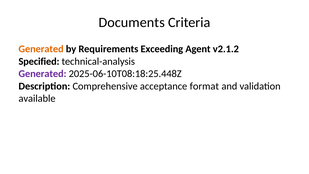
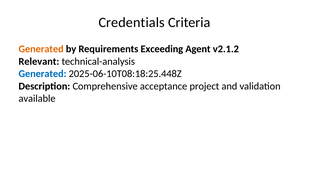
Documents: Documents -> Credentials (132, 22)
Specified: Specified -> Relevant (39, 61)
Generated colour: purple -> blue (42, 74)
format: format -> project (204, 86)
